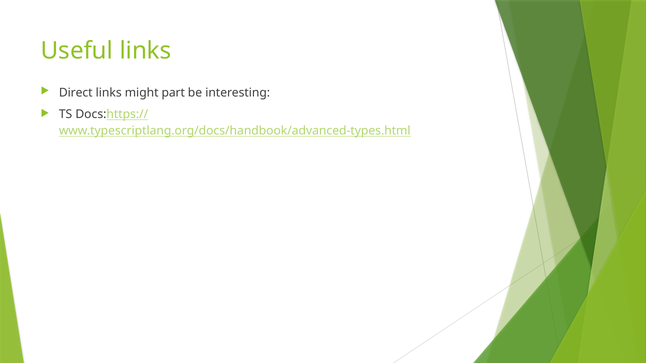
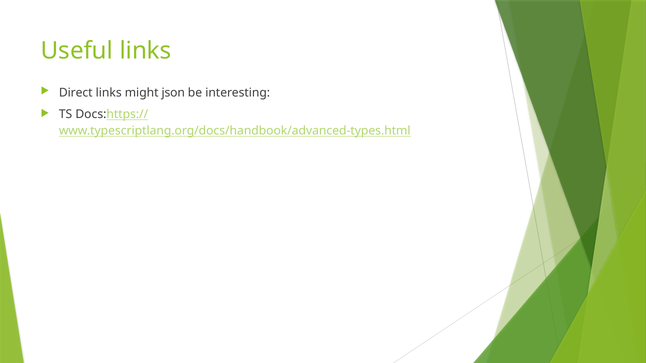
part: part -> json (173, 93)
